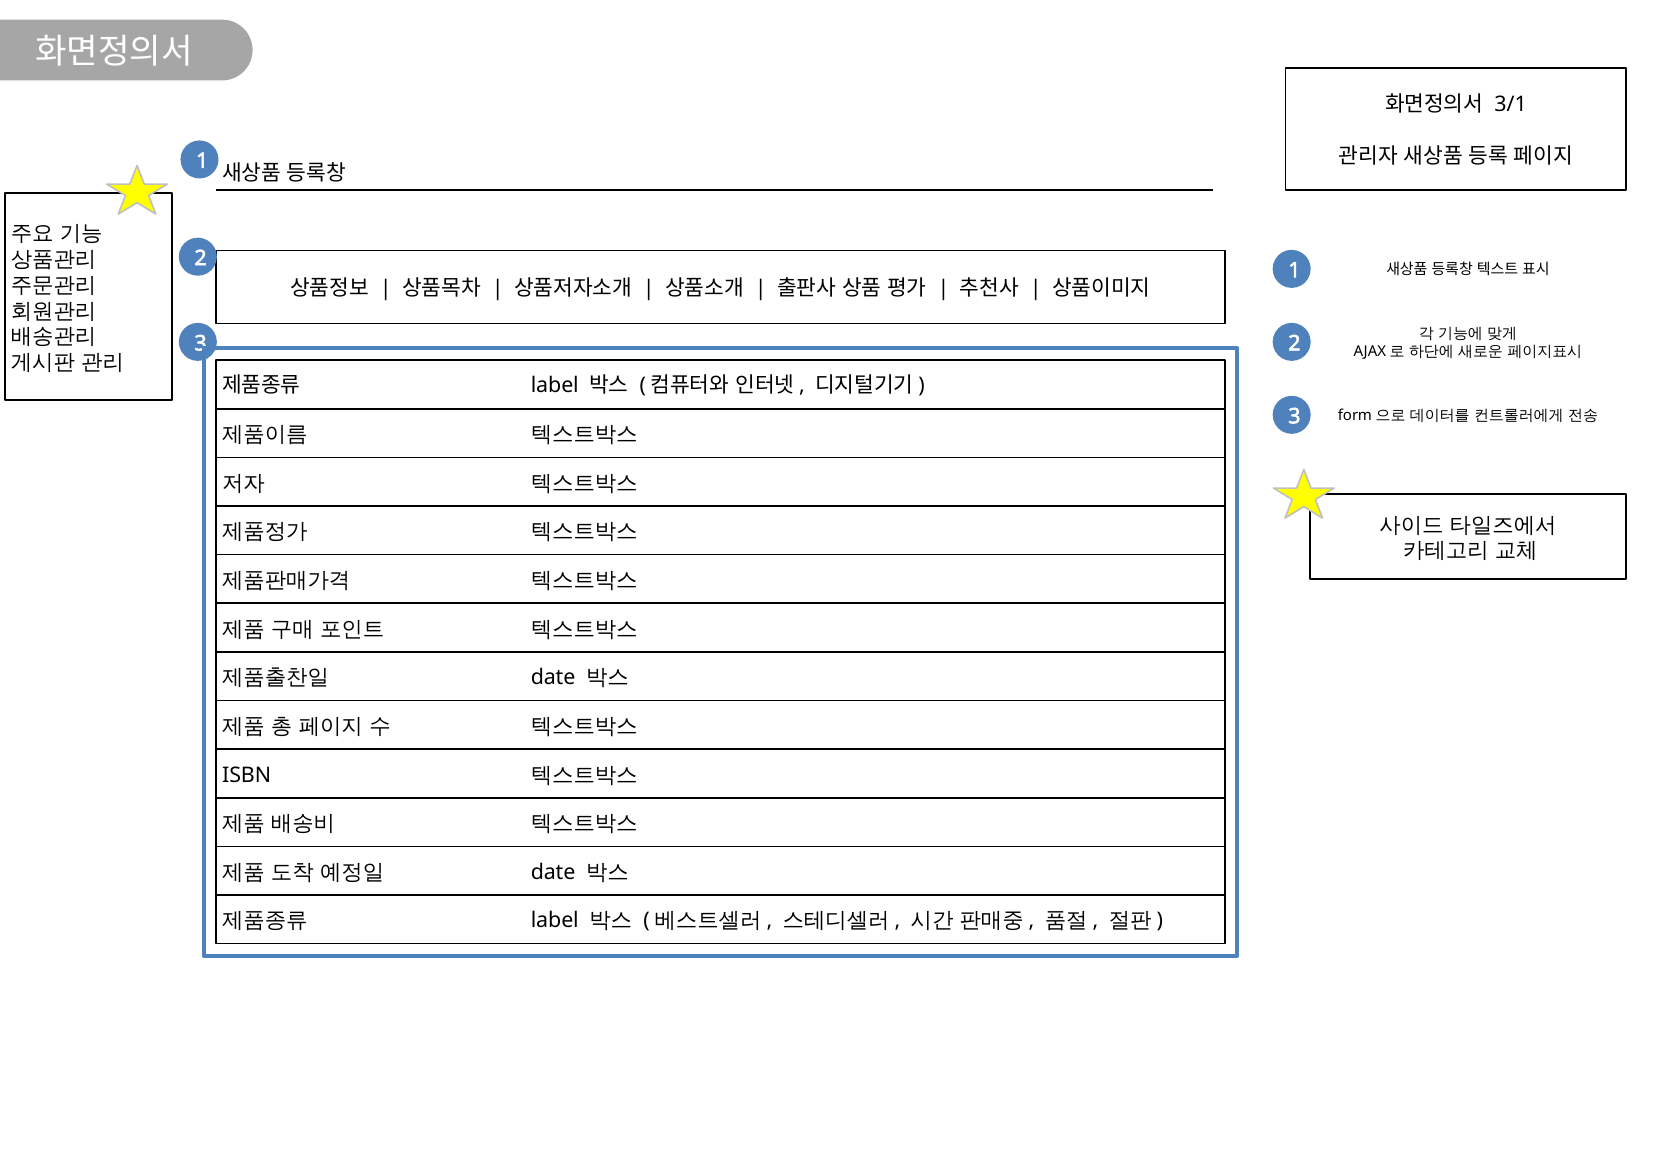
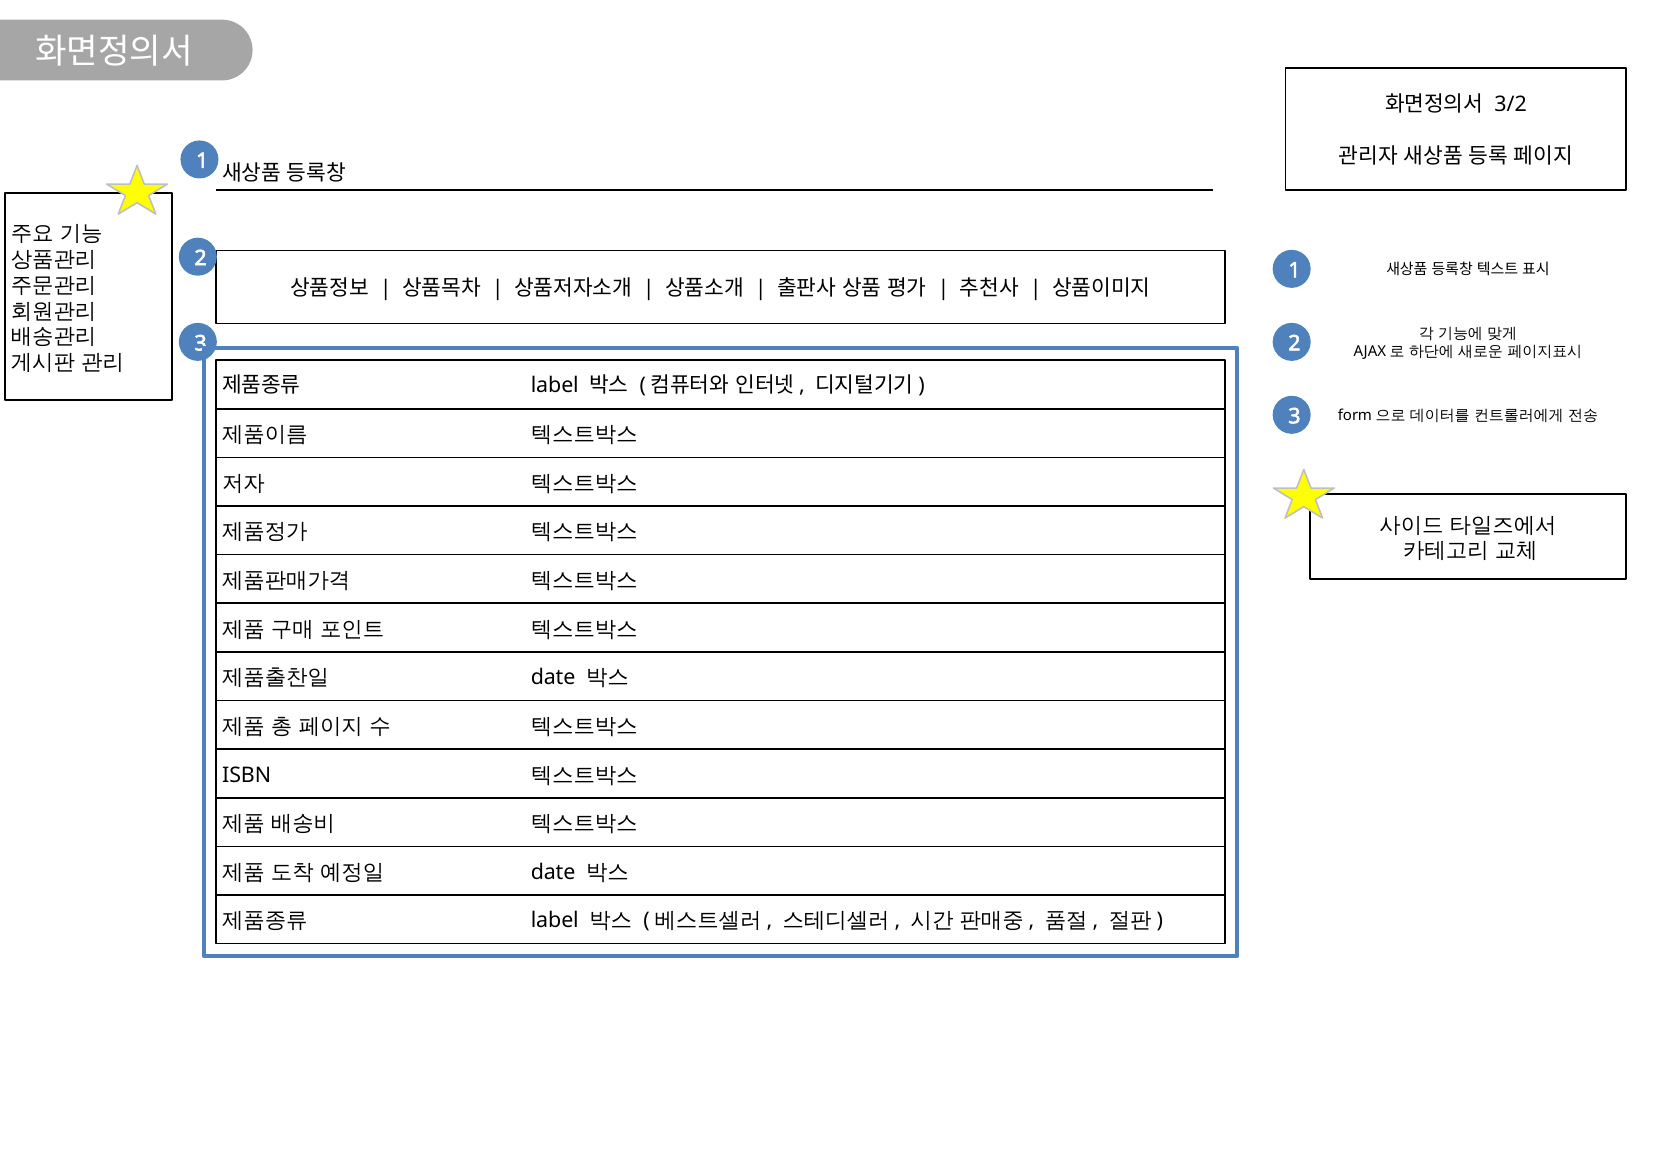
3/1: 3/1 -> 3/2 (1511, 105)
